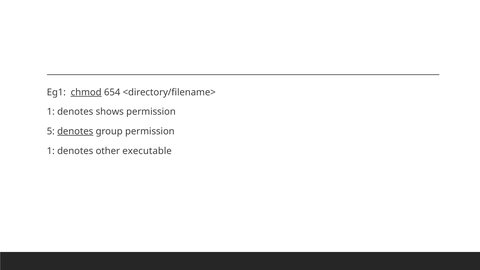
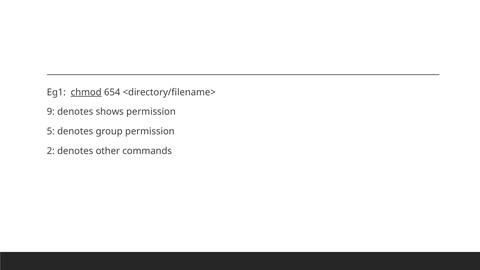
1: 1 -> 9 (51, 112)
denotes underline: present -> none (75, 131)
1: 1 -> 2 (51, 151)
executable: executable -> commands (147, 151)
